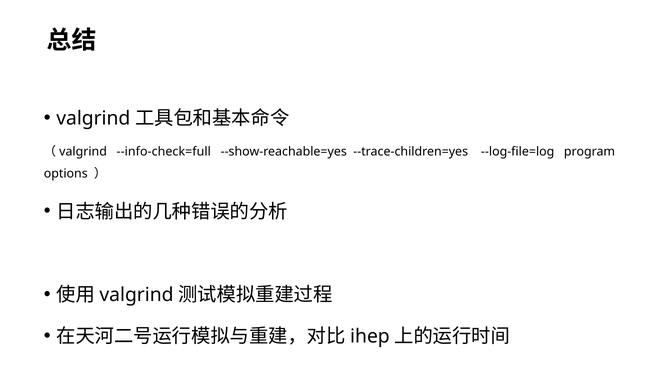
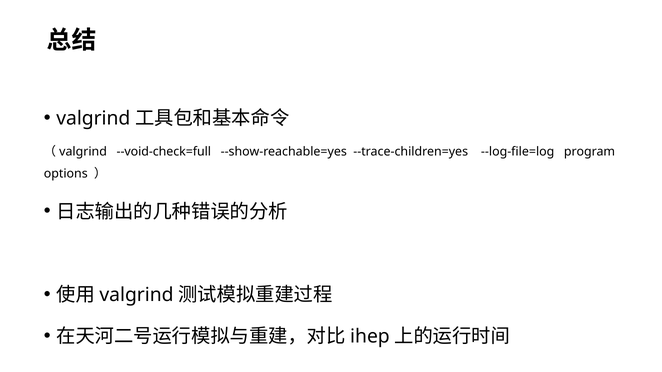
--info-check=full: --info-check=full -> --void-check=full (164, 152)
